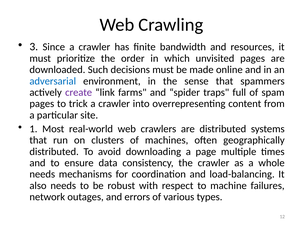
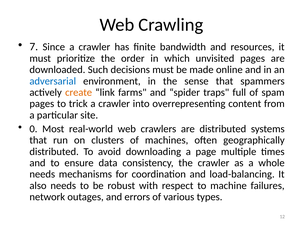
3: 3 -> 7 (34, 47)
create colour: purple -> orange (79, 93)
1: 1 -> 0 (33, 129)
